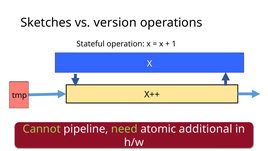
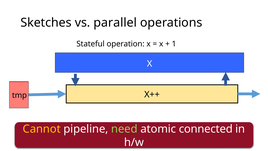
version: version -> parallel (115, 23)
Cannot colour: light green -> yellow (42, 129)
additional: additional -> connected (206, 129)
